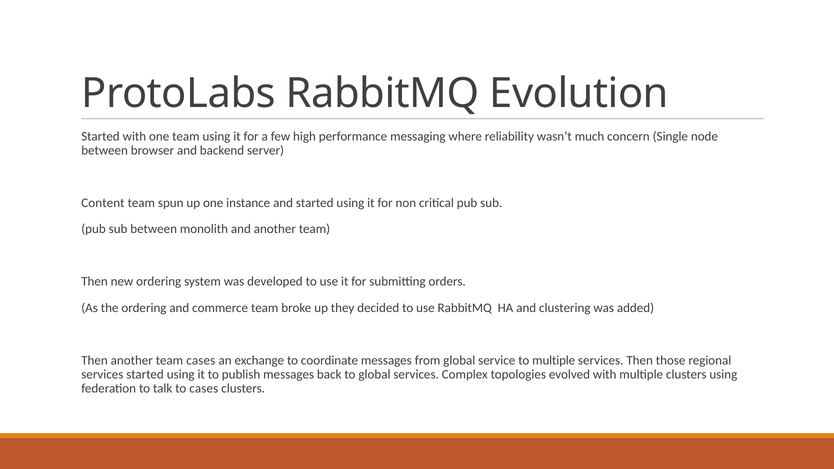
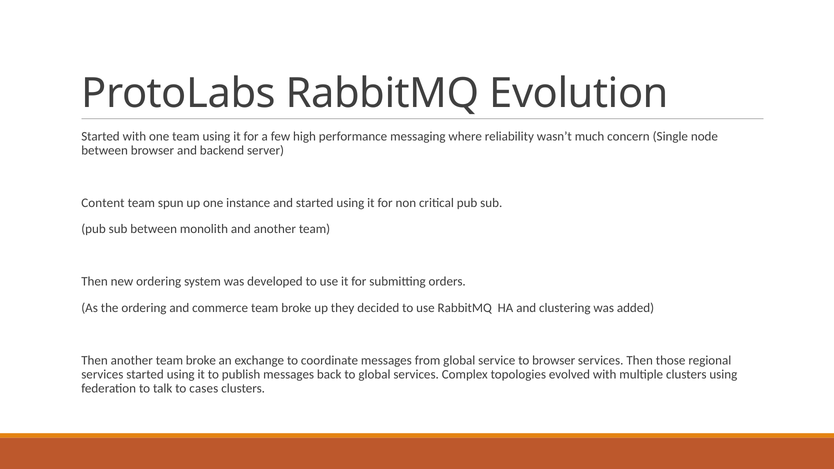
another team cases: cases -> broke (201, 360)
to multiple: multiple -> browser (554, 360)
